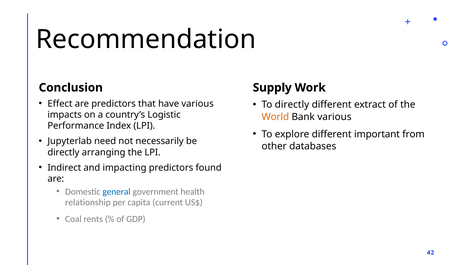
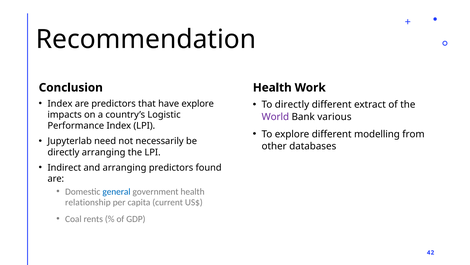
Supply: Supply -> Health (272, 87)
Effect: Effect -> Index (60, 103)
have various: various -> explore (198, 103)
World colour: orange -> purple (275, 117)
important: important -> modelling (377, 134)
and impacting: impacting -> arranging (124, 167)
